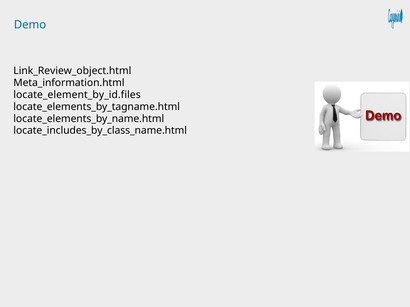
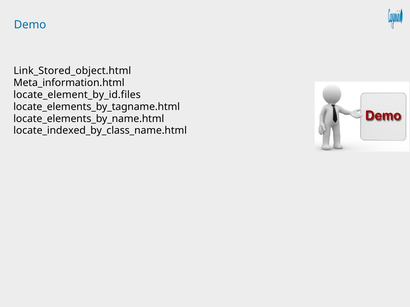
Link_Review_object.html: Link_Review_object.html -> Link_Stored_object.html (72, 71)
locate_includes_by_class_name.html: locate_includes_by_class_name.html -> locate_indexed_by_class_name.html (100, 131)
